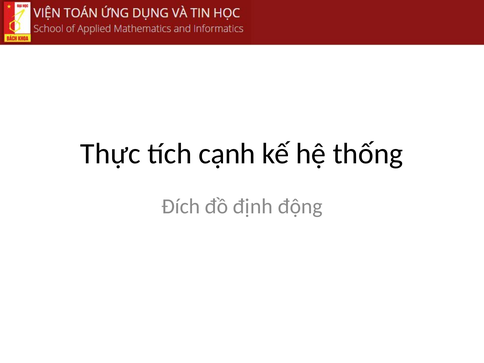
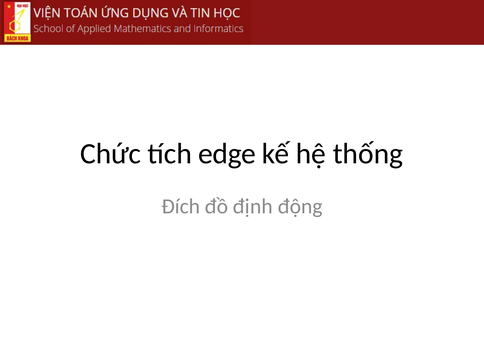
Thực: Thực -> Chức (111, 154)
cạnh: cạnh -> edge (227, 154)
